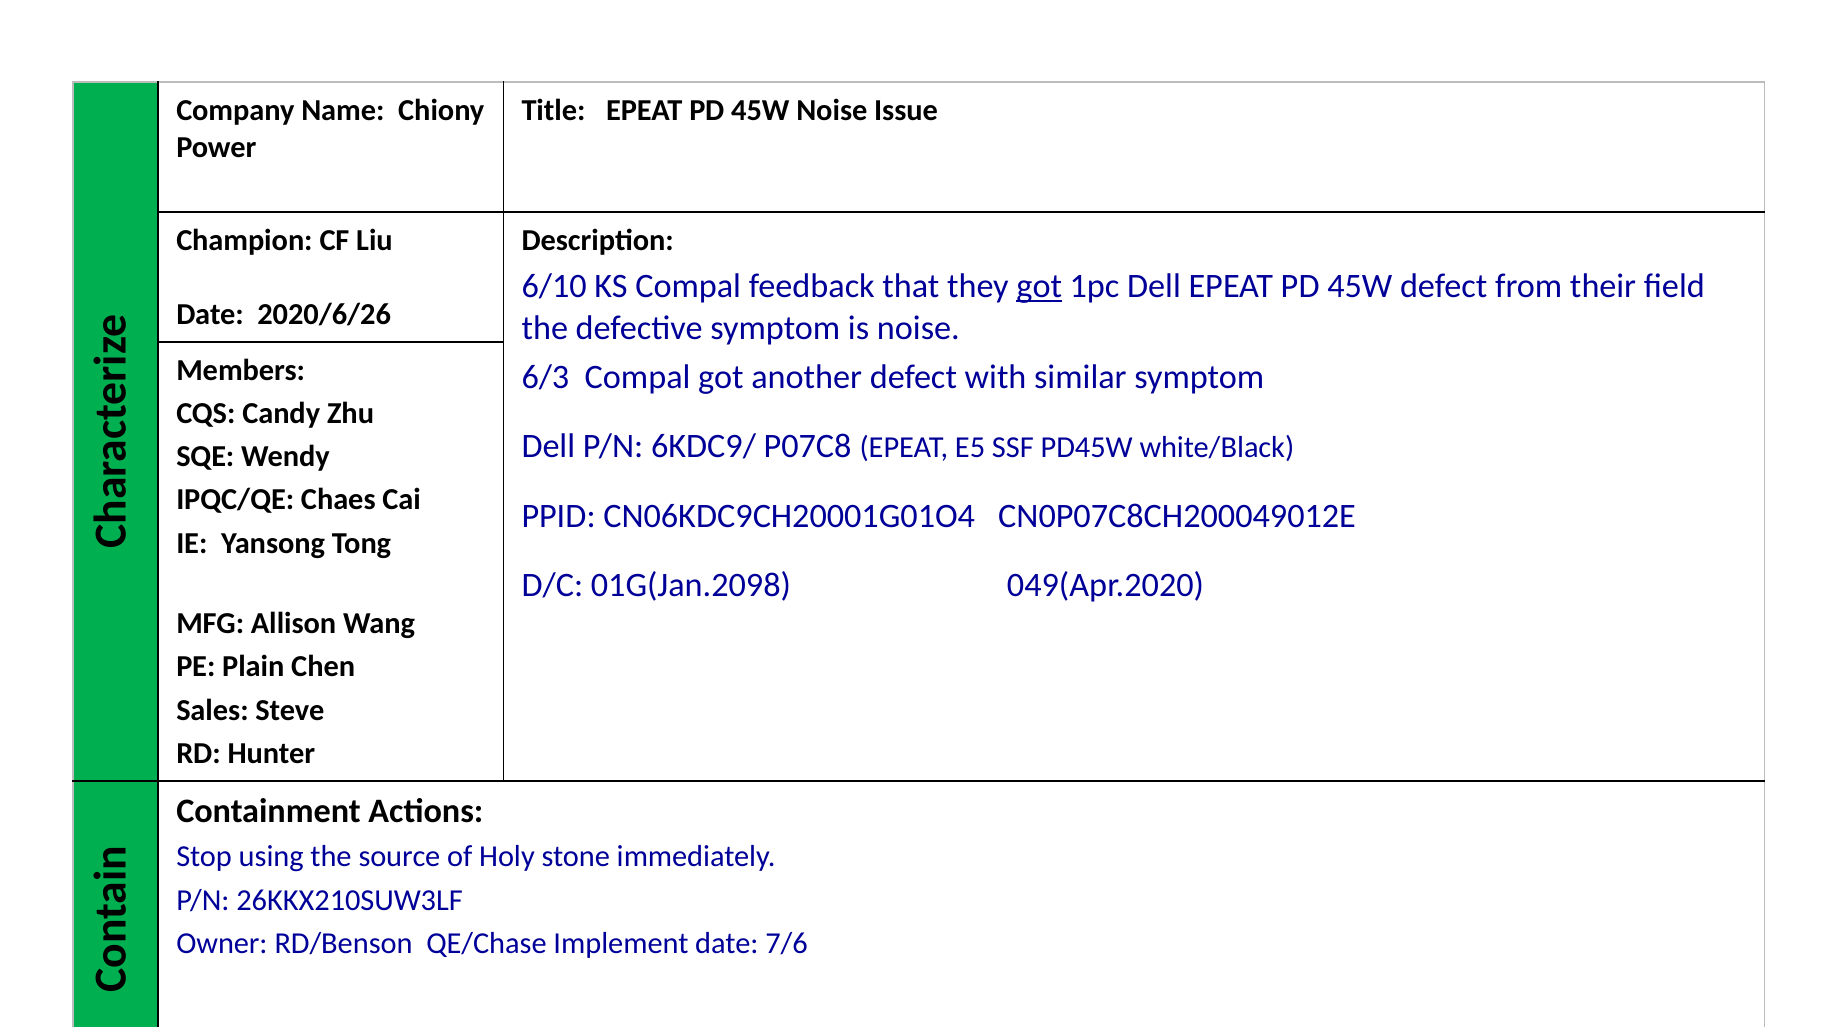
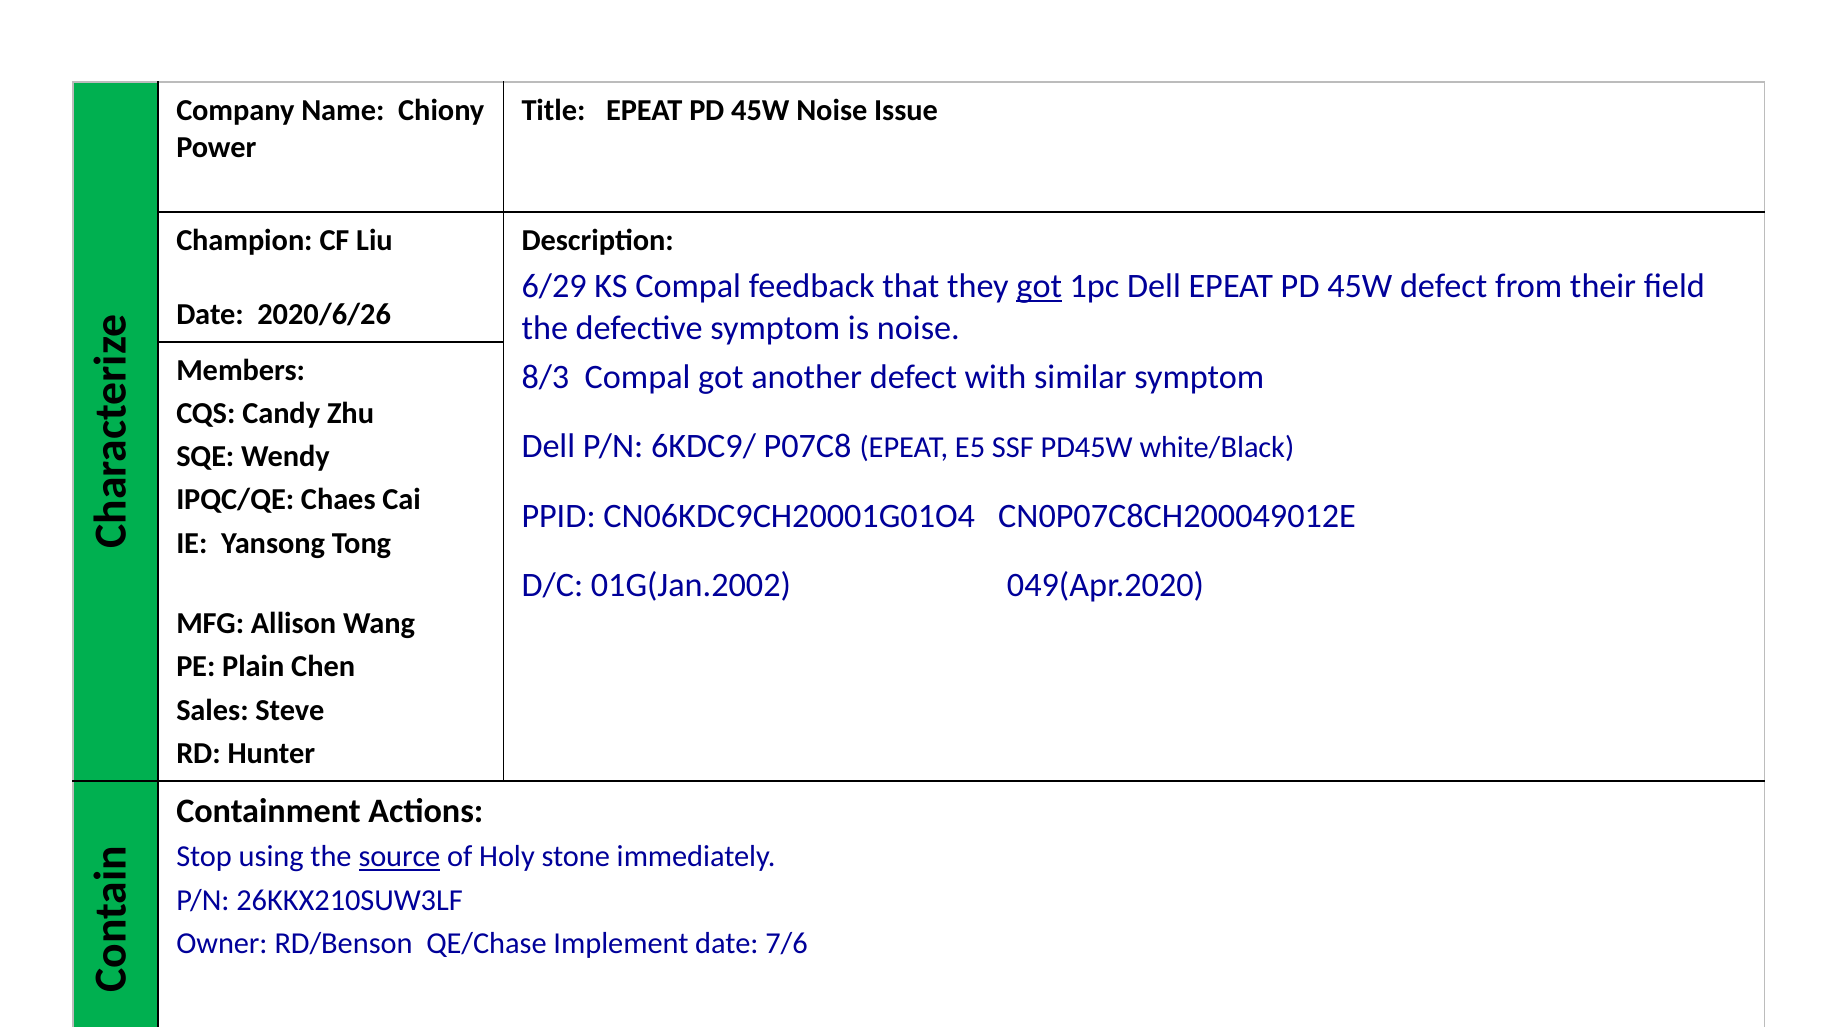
6/10: 6/10 -> 6/29 (554, 287)
6/3: 6/3 -> 8/3 (545, 377)
01G(Jan.2098: 01G(Jan.2098 -> 01G(Jan.2002 (691, 585)
source underline: none -> present (399, 857)
